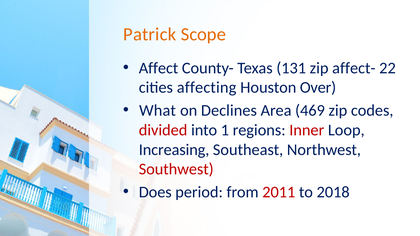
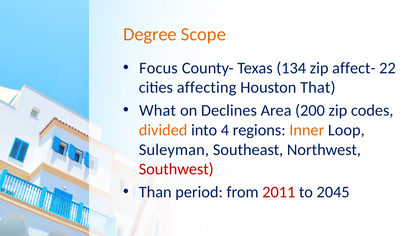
Patrick: Patrick -> Degree (150, 35)
Affect: Affect -> Focus (158, 68)
131: 131 -> 134 (291, 68)
Over: Over -> That (318, 88)
469: 469 -> 200 (310, 111)
divided colour: red -> orange (163, 130)
1: 1 -> 4 (225, 130)
Inner colour: red -> orange (307, 130)
Increasing: Increasing -> Suleyman (174, 150)
Does: Does -> Than (155, 192)
2018: 2018 -> 2045 (333, 192)
